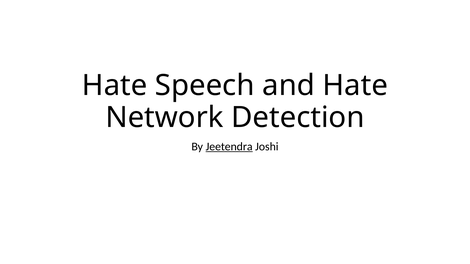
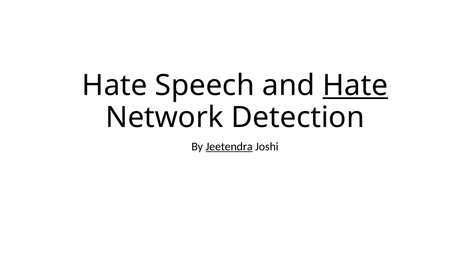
Hate underline: none -> present (355, 86)
